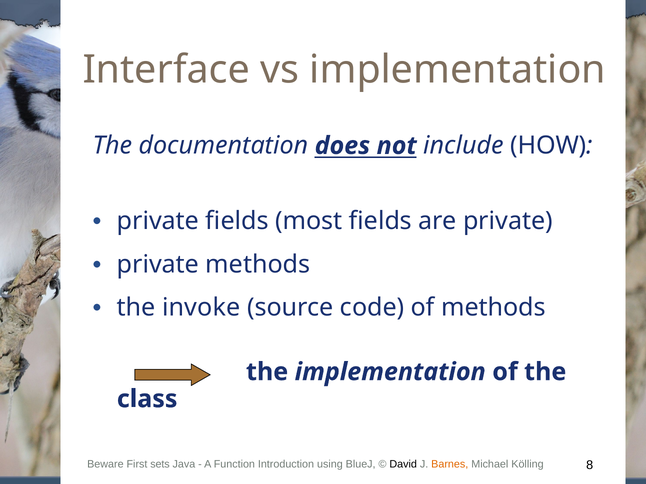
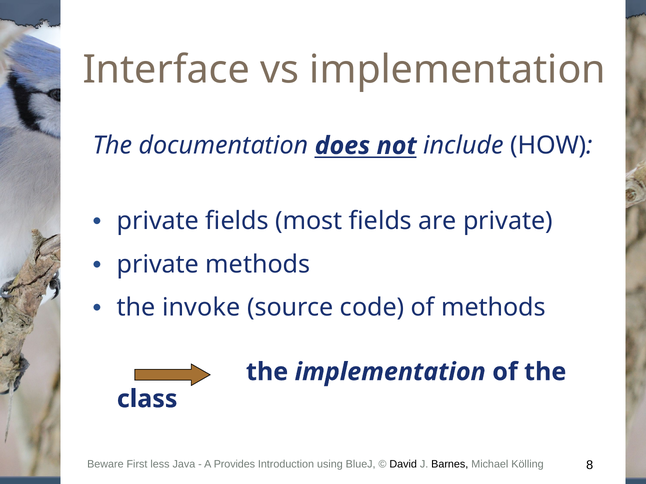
sets: sets -> less (160, 464)
Function: Function -> Provides (234, 464)
Barnes colour: orange -> black (450, 464)
